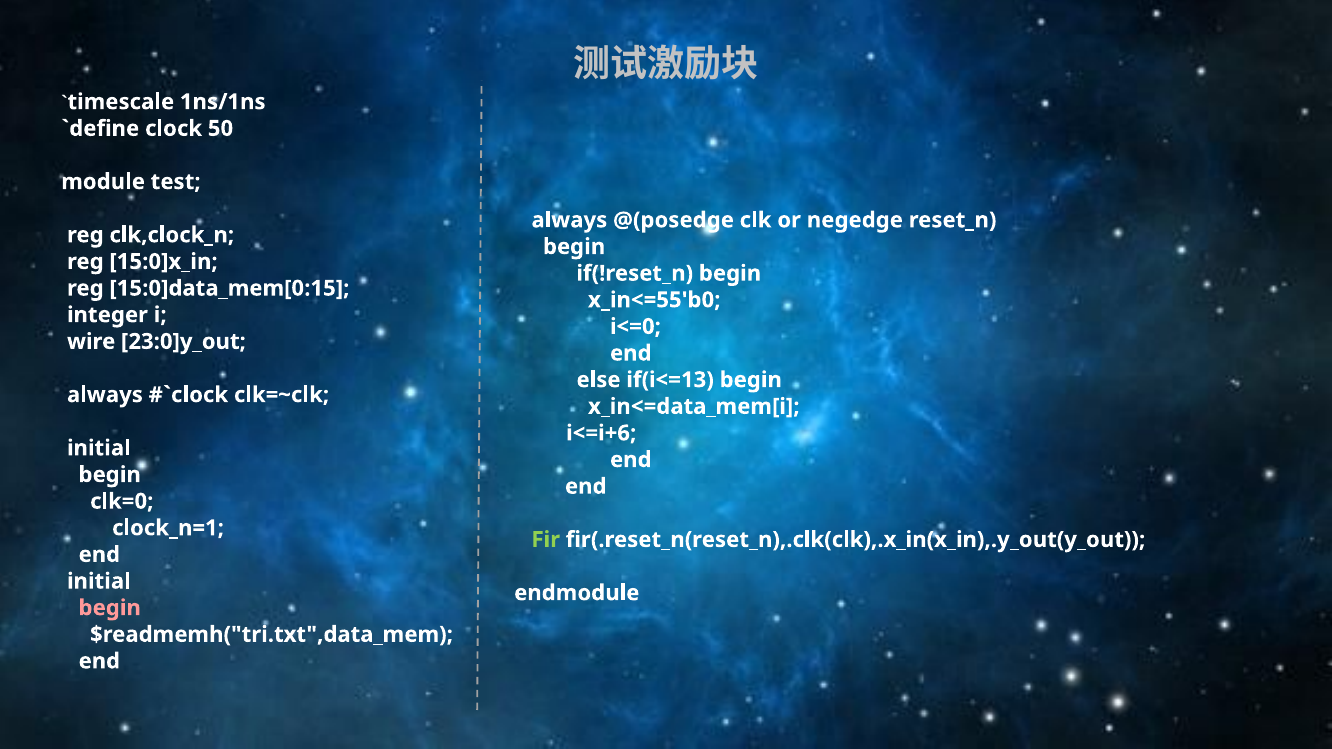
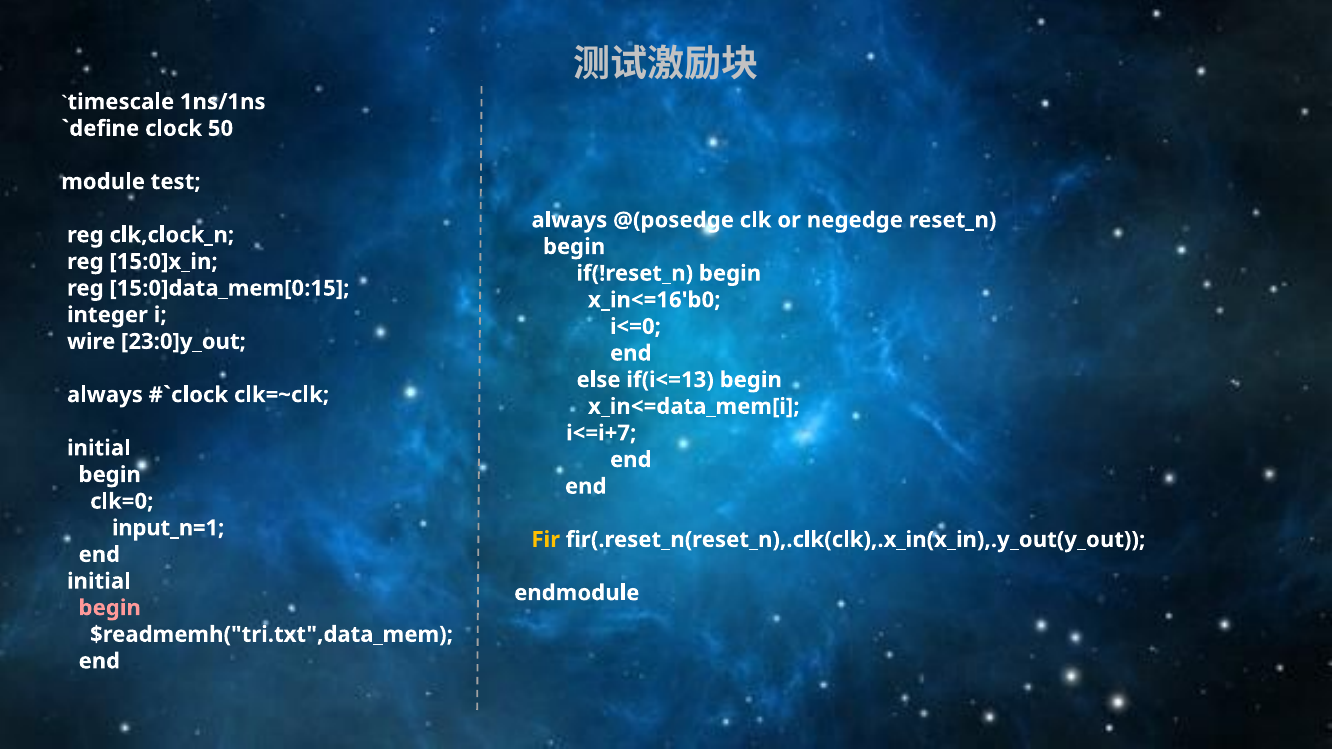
x_in<=55'b0: x_in<=55'b0 -> x_in<=16'b0 (654, 300)
i<=i+6: i<=i+6 -> i<=i+7 (601, 433)
clock_n=1: clock_n=1 -> input_n=1 (168, 528)
Fir colour: light green -> yellow (546, 540)
